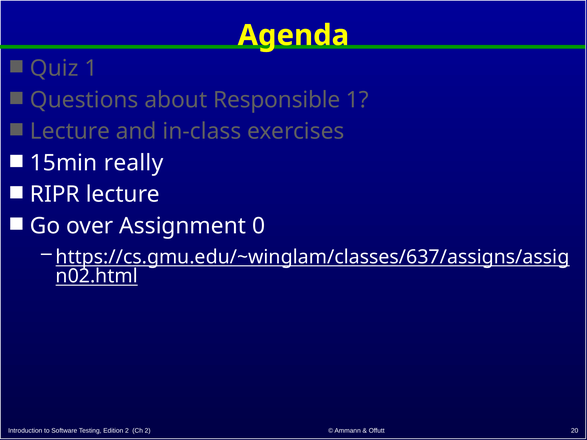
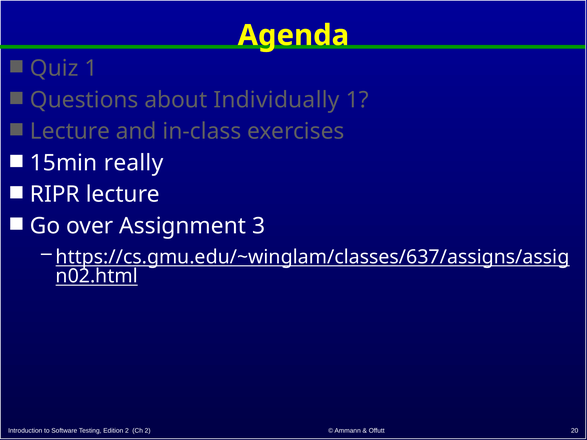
Responsible: Responsible -> Individually (276, 100)
0: 0 -> 3 (259, 226)
